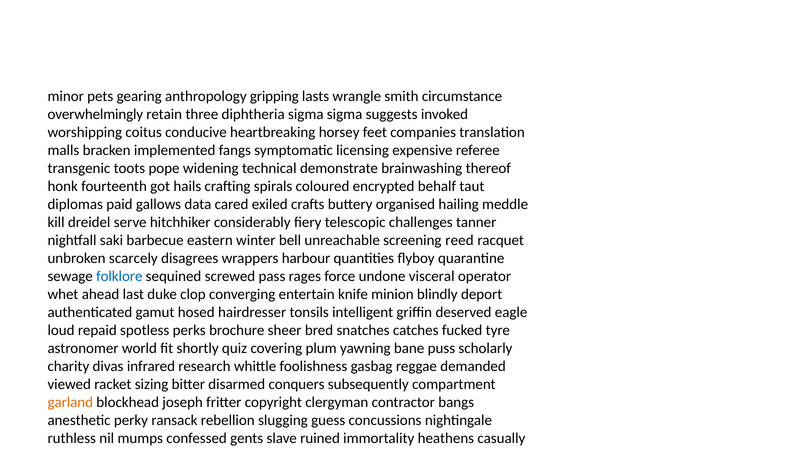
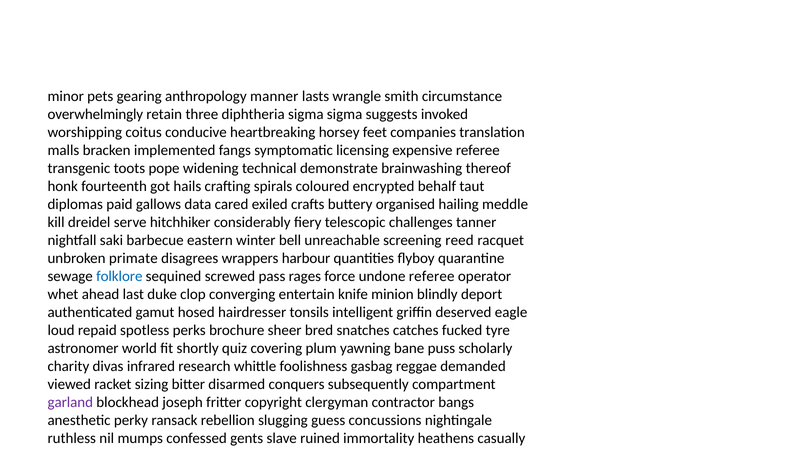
gripping: gripping -> manner (274, 96)
unbroken scarcely: scarcely -> primate (133, 258)
undone visceral: visceral -> referee (432, 276)
garland colour: orange -> purple (70, 402)
